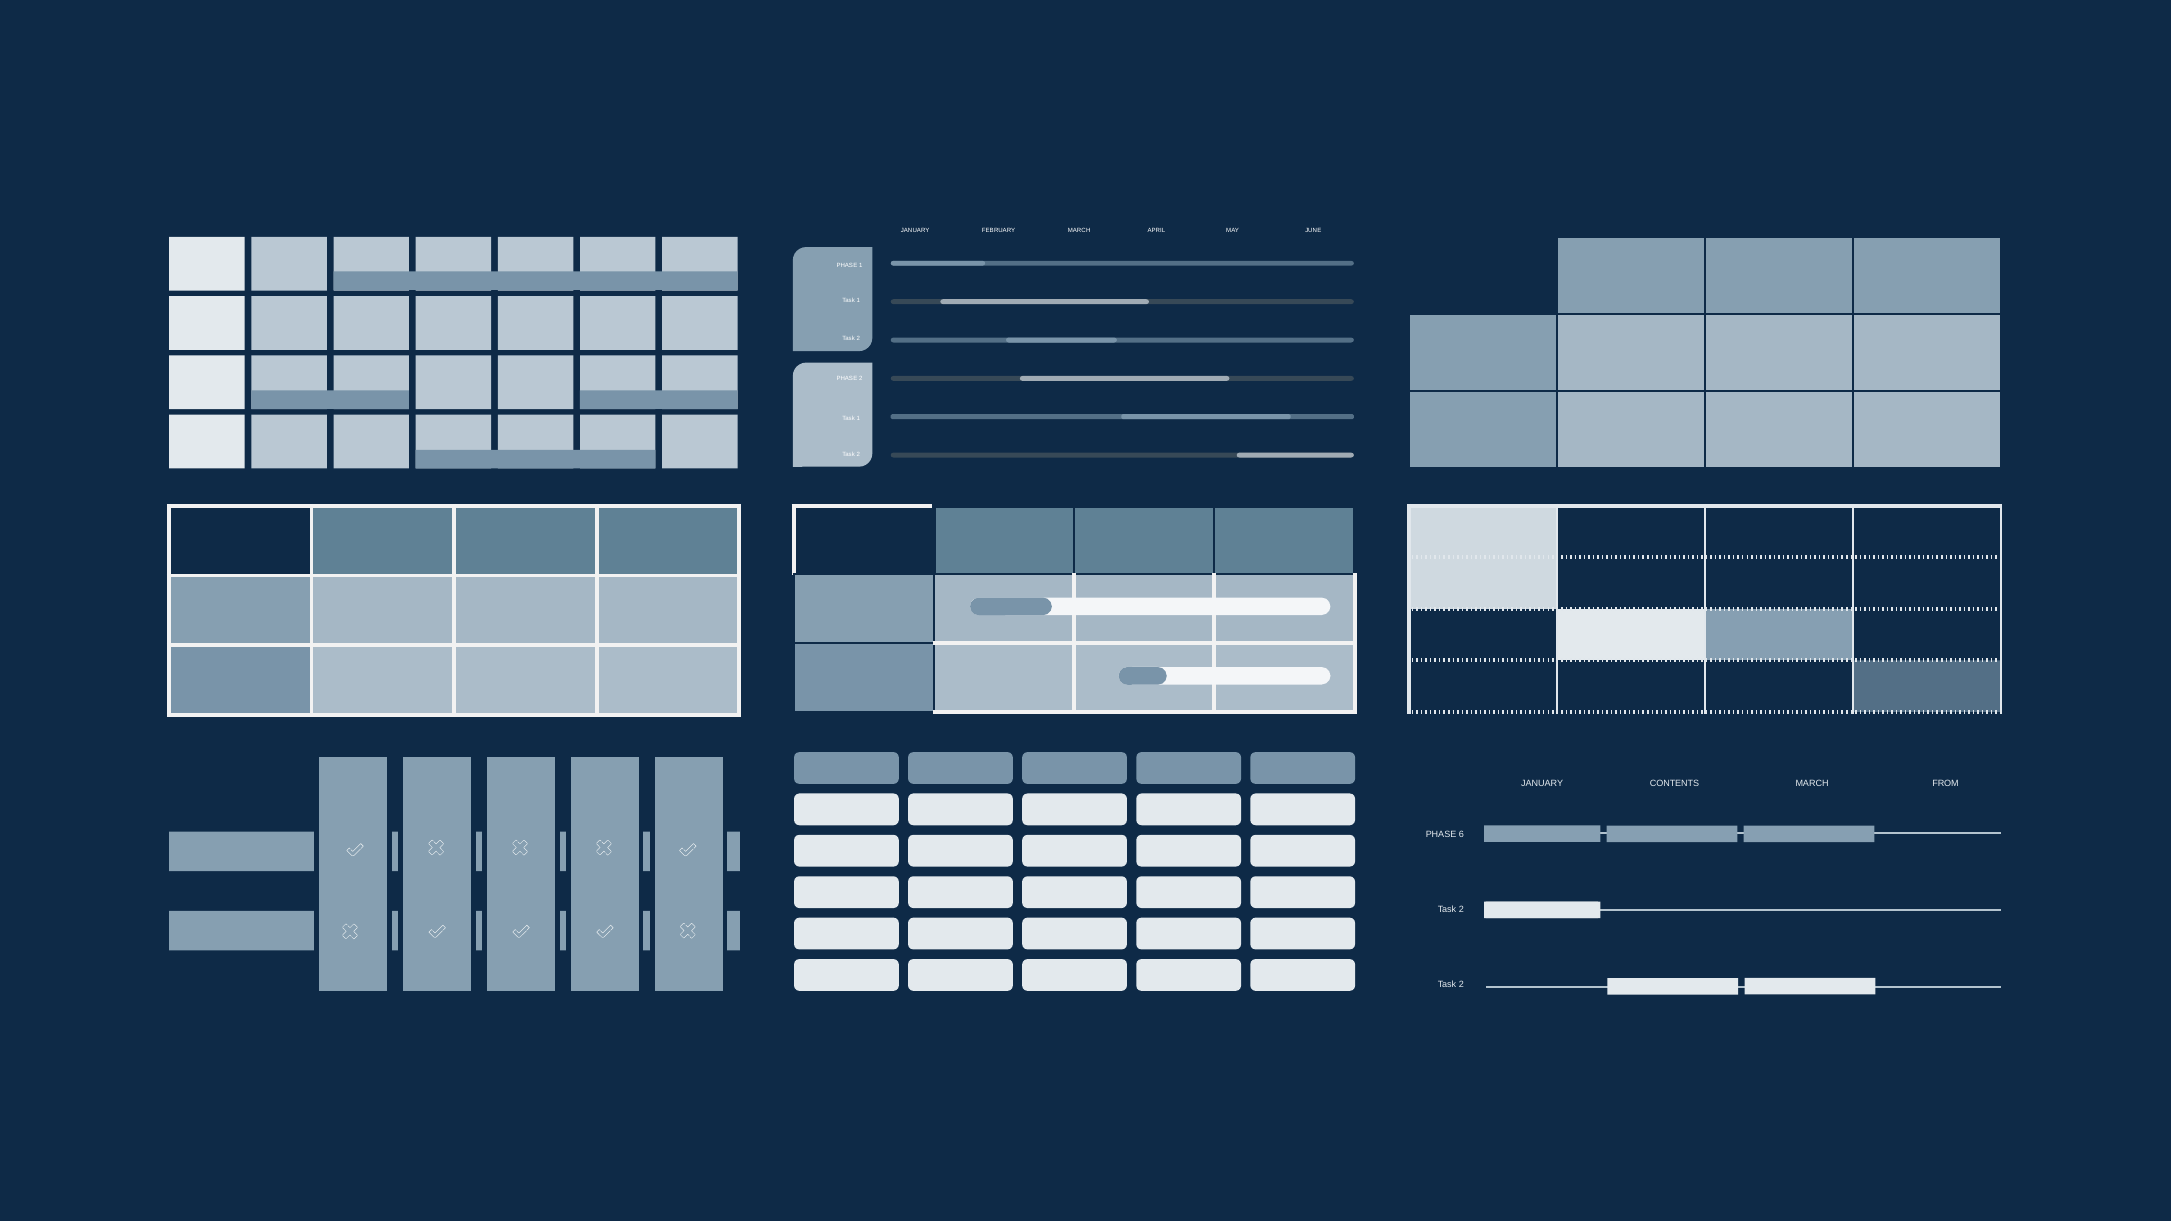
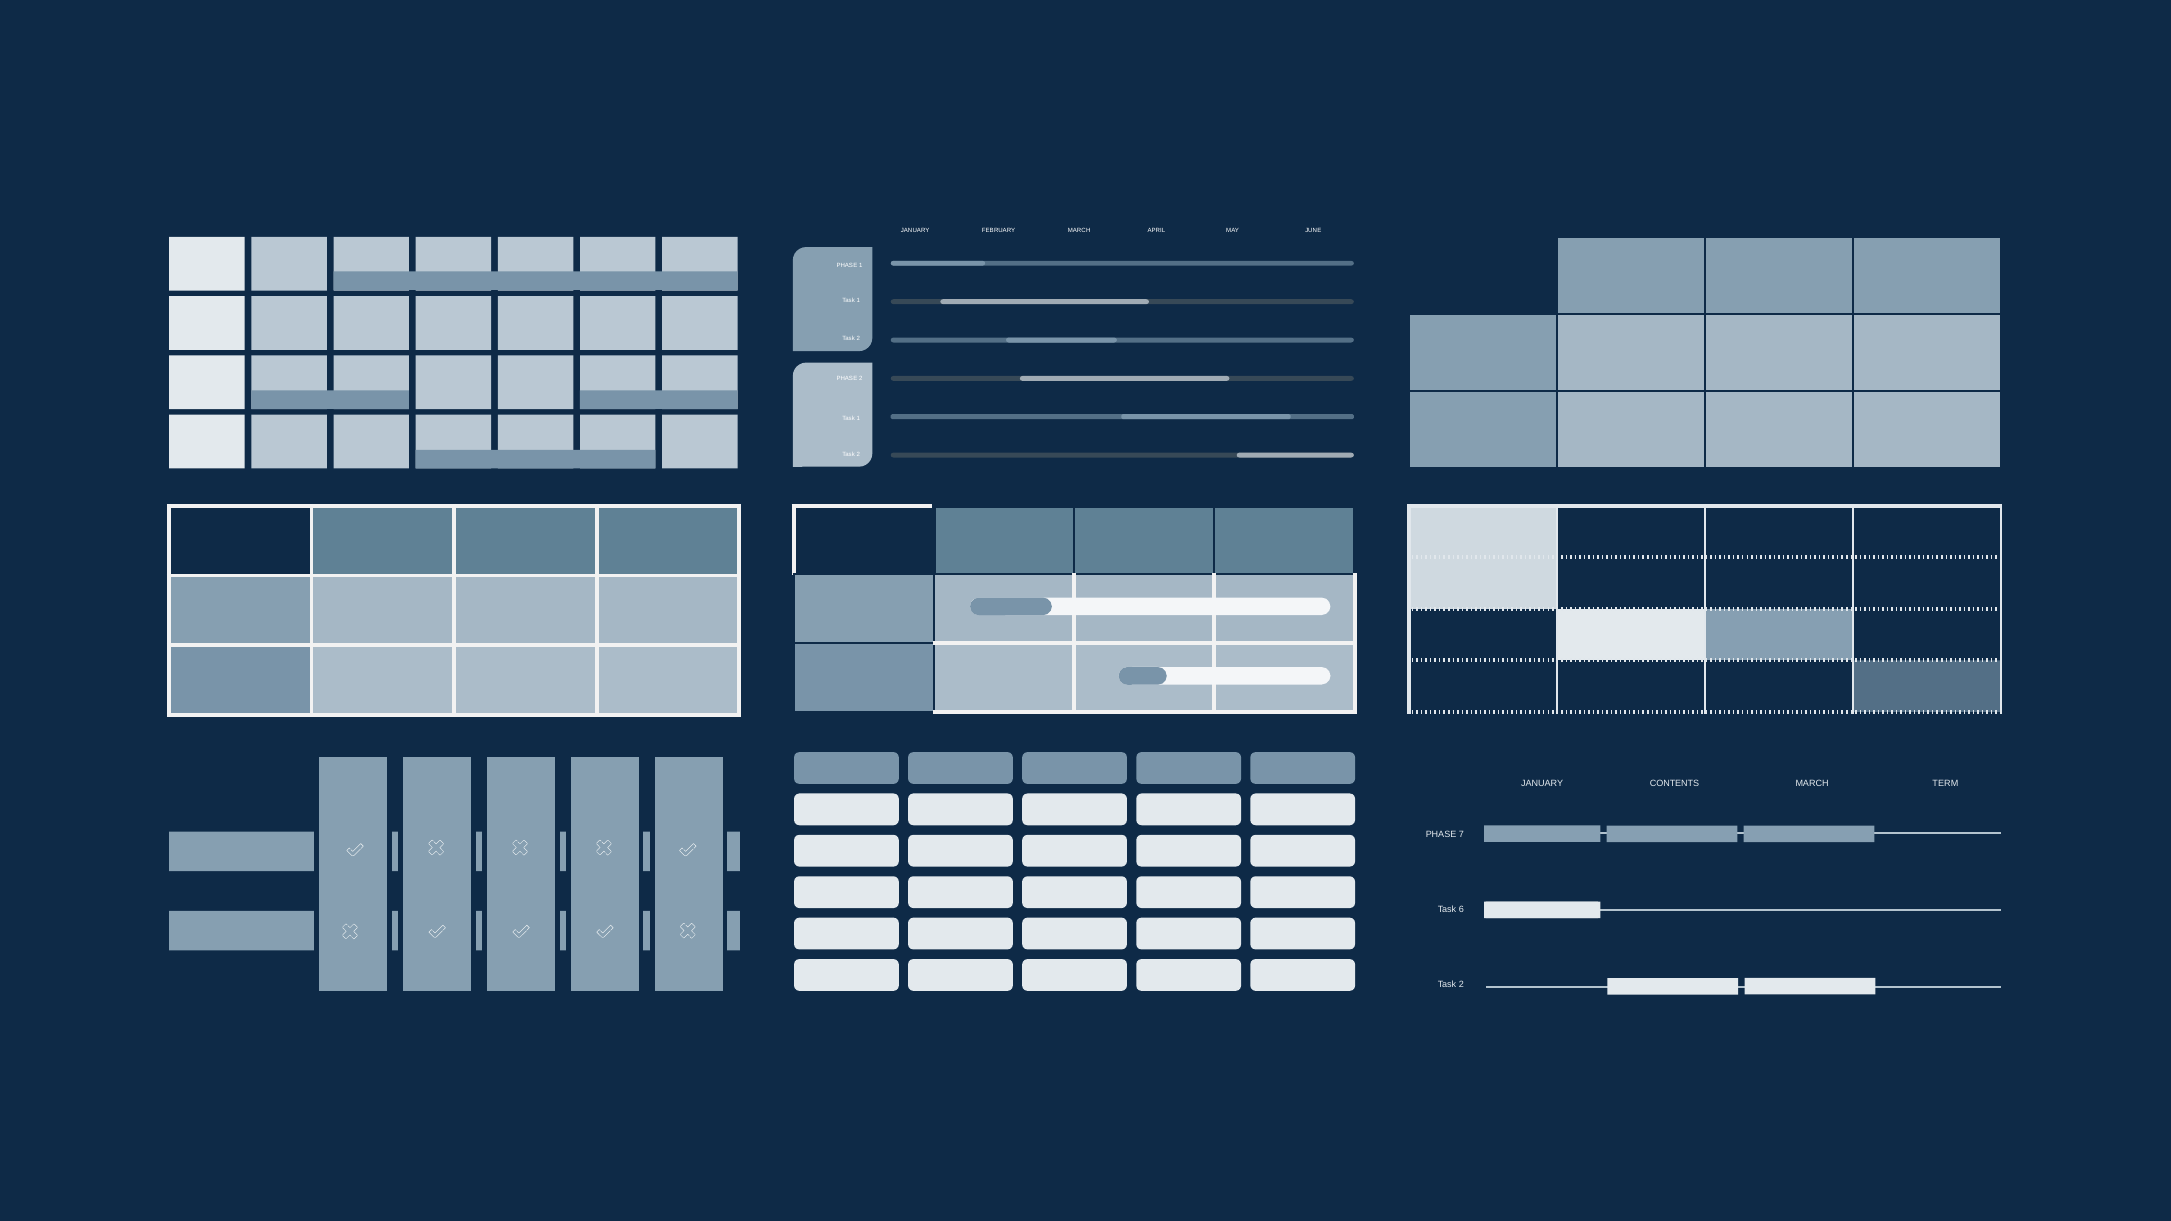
FROM: FROM -> TERM (1945, 784)
6: 6 -> 7 (1461, 834)
2: 2 -> 6 (1461, 909)
